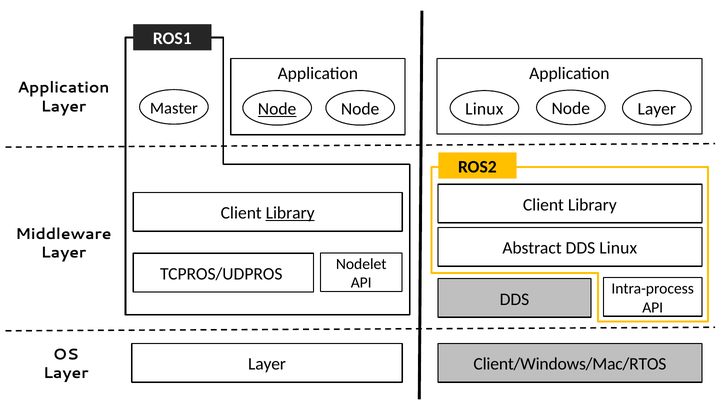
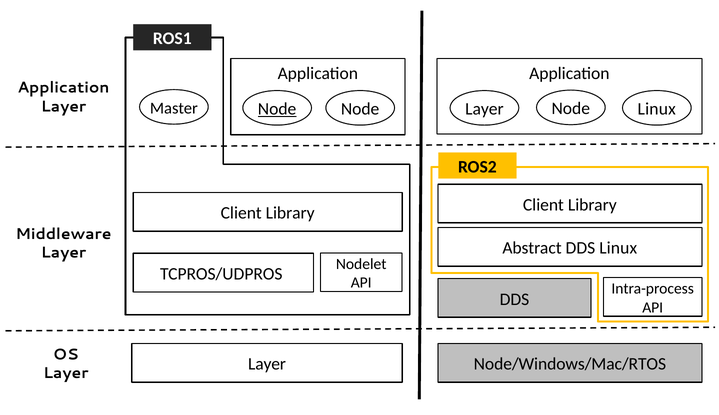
Linux: Linux -> Layer (484, 109)
Node Layer: Layer -> Linux (657, 109)
Library underline: present -> none (290, 213)
Client/Windows/Mac/RTOS: Client/Windows/Mac/RTOS -> Node/Windows/Mac/RTOS (570, 364)
